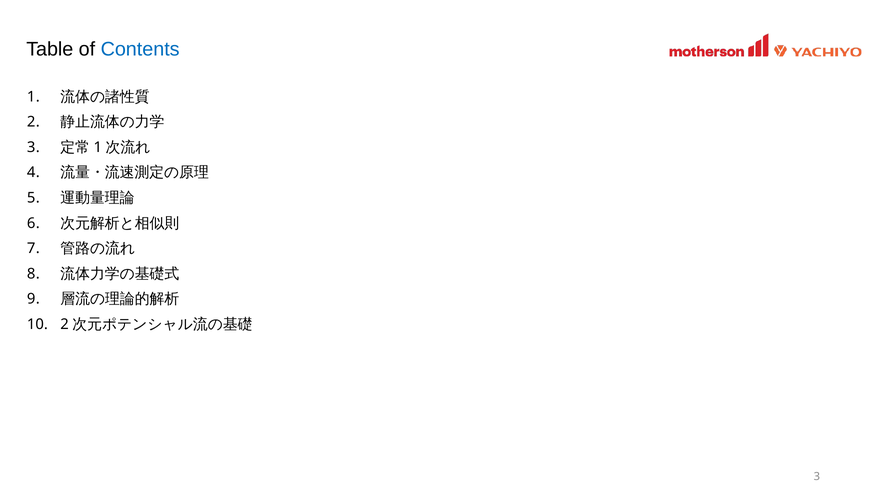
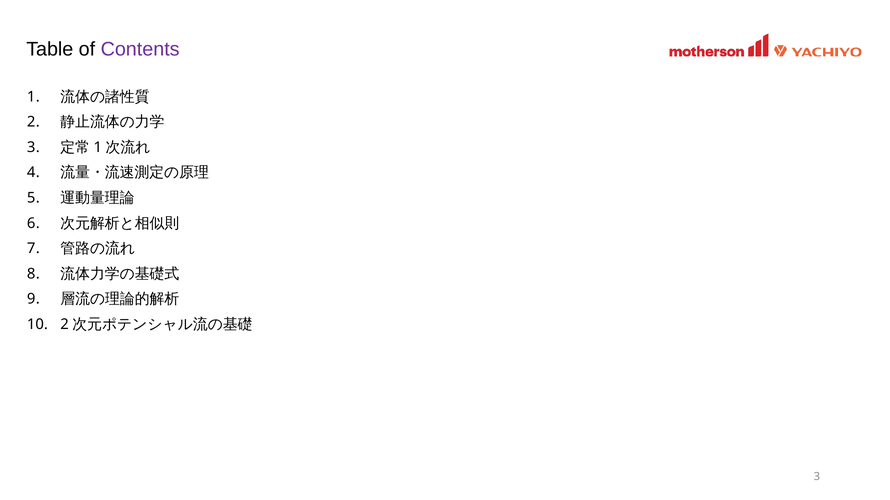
Contents colour: blue -> purple (140, 49)
